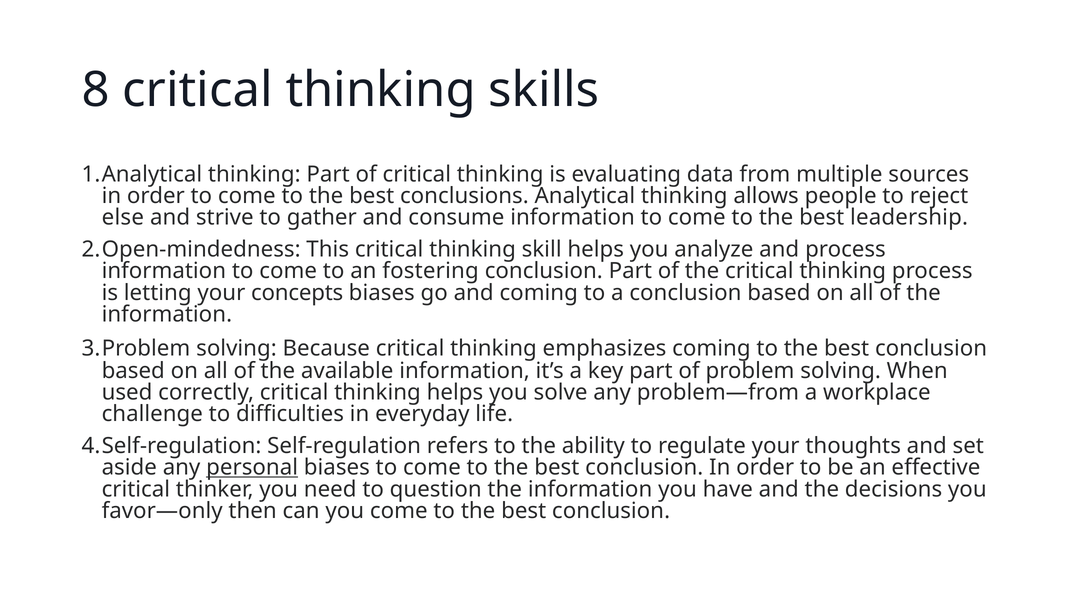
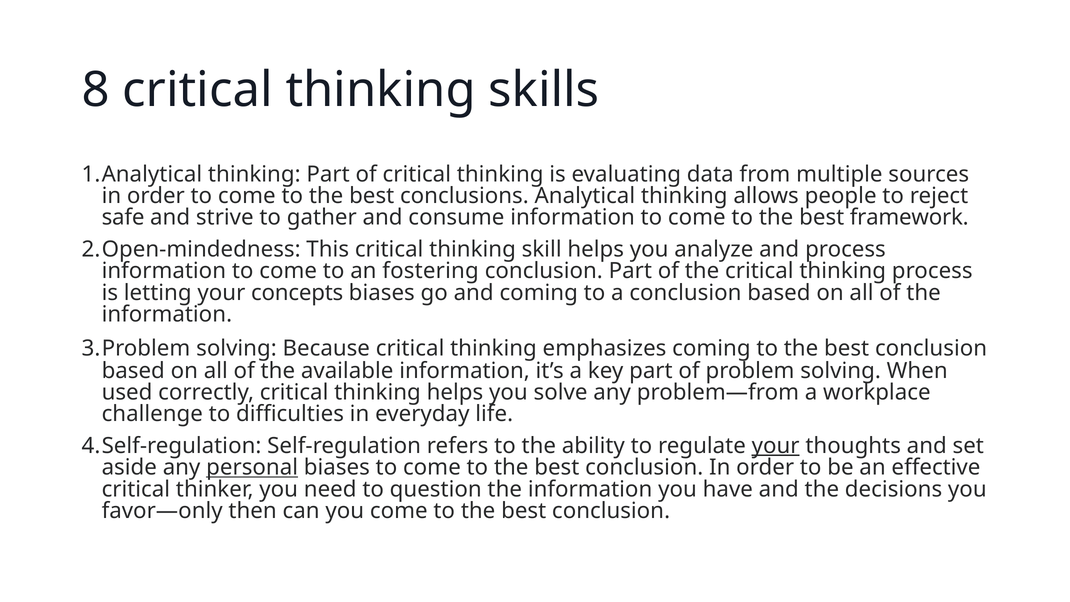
else: else -> safe (123, 218)
leadership: leadership -> framework (909, 218)
your underline: none -> present (776, 446)
